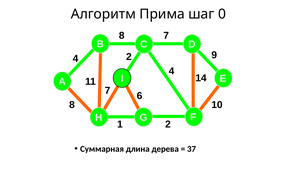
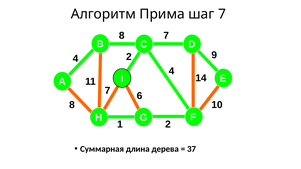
шаг 0: 0 -> 7 (222, 14)
